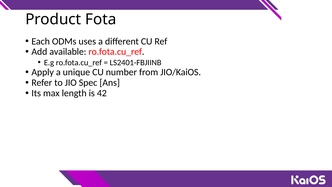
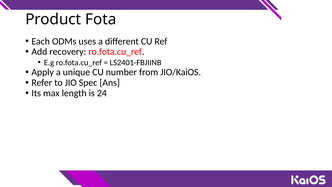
available: available -> recovery (68, 52)
42: 42 -> 24 (102, 93)
